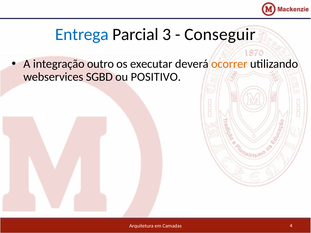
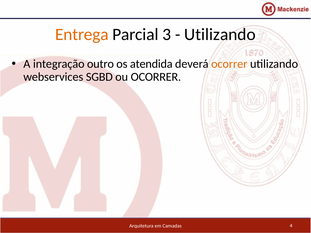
Entrega colour: blue -> orange (82, 34)
Conseguir: Conseguir -> Utilizando (220, 34)
executar: executar -> atendida (151, 64)
ou POSITIVO: POSITIVO -> OCORRER (156, 77)
